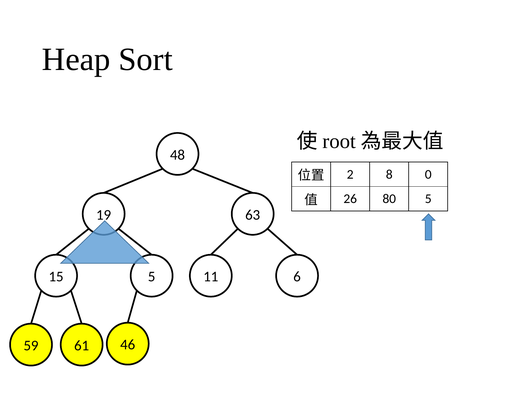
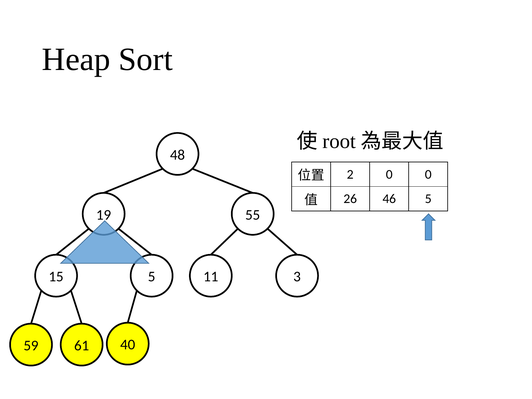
2 8: 8 -> 0 (389, 174)
80: 80 -> 46 (389, 199)
63: 63 -> 55 (253, 215)
6: 6 -> 3 (297, 277)
46: 46 -> 40 (128, 345)
